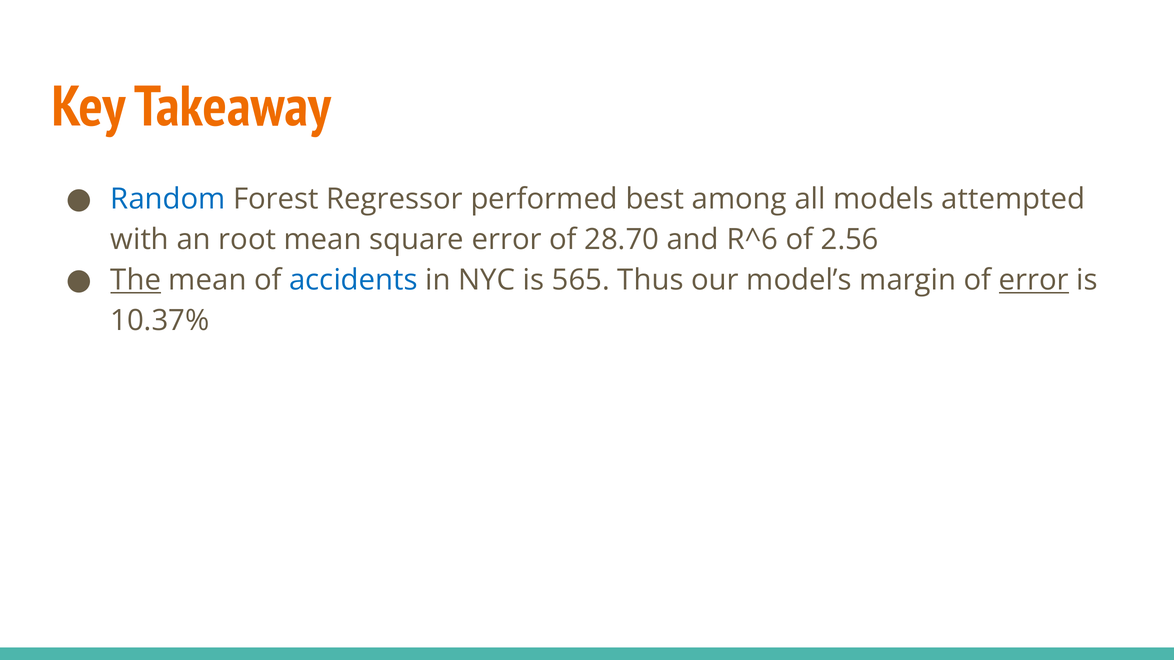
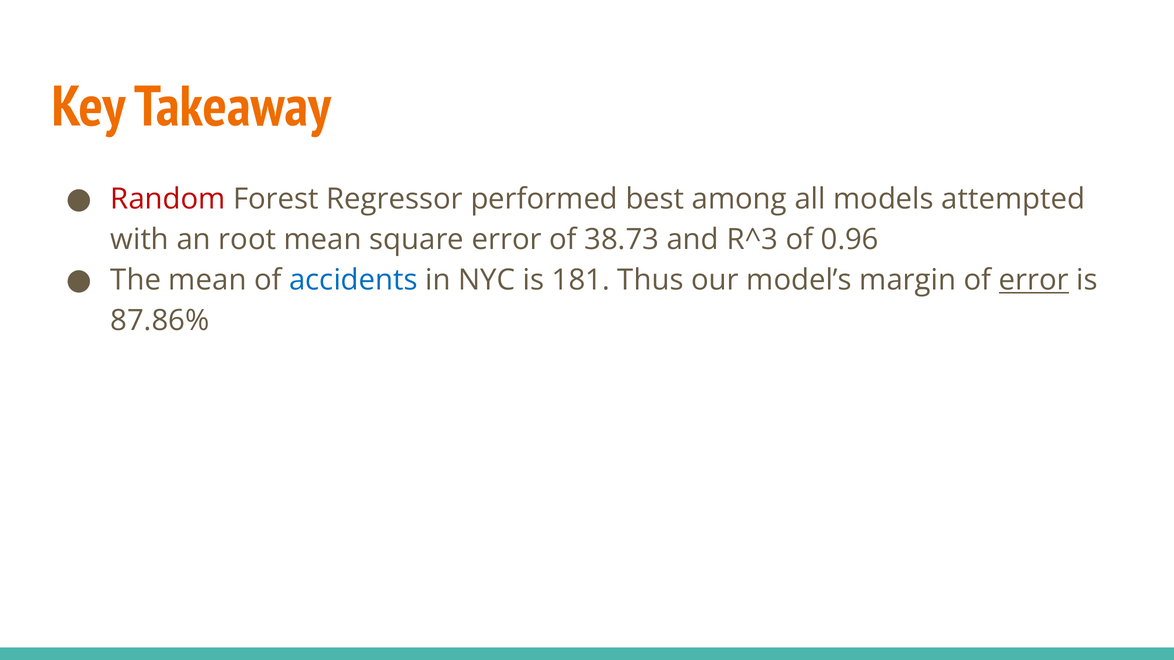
Random colour: blue -> red (168, 199)
28.70: 28.70 -> 38.73 (622, 240)
R^6: R^6 -> R^3 (752, 240)
2.56: 2.56 -> 0.96 (850, 240)
The underline: present -> none (136, 280)
565: 565 -> 181 (581, 280)
10.37%: 10.37% -> 87.86% (160, 321)
